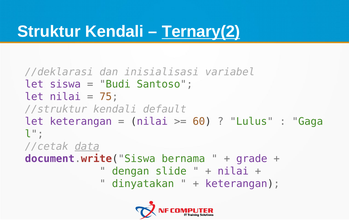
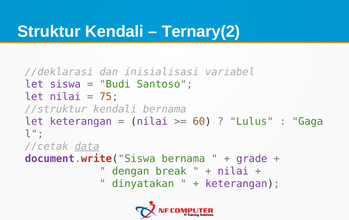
Ternary(2 underline: present -> none (201, 32)
kendali default: default -> bernama (165, 109)
slide: slide -> break (171, 171)
